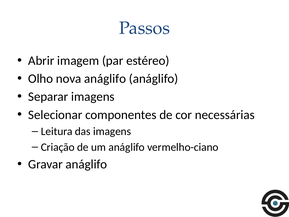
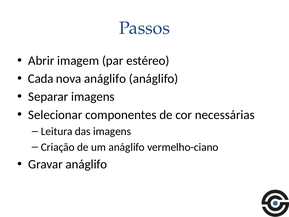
Olho: Olho -> Cada (41, 79)
